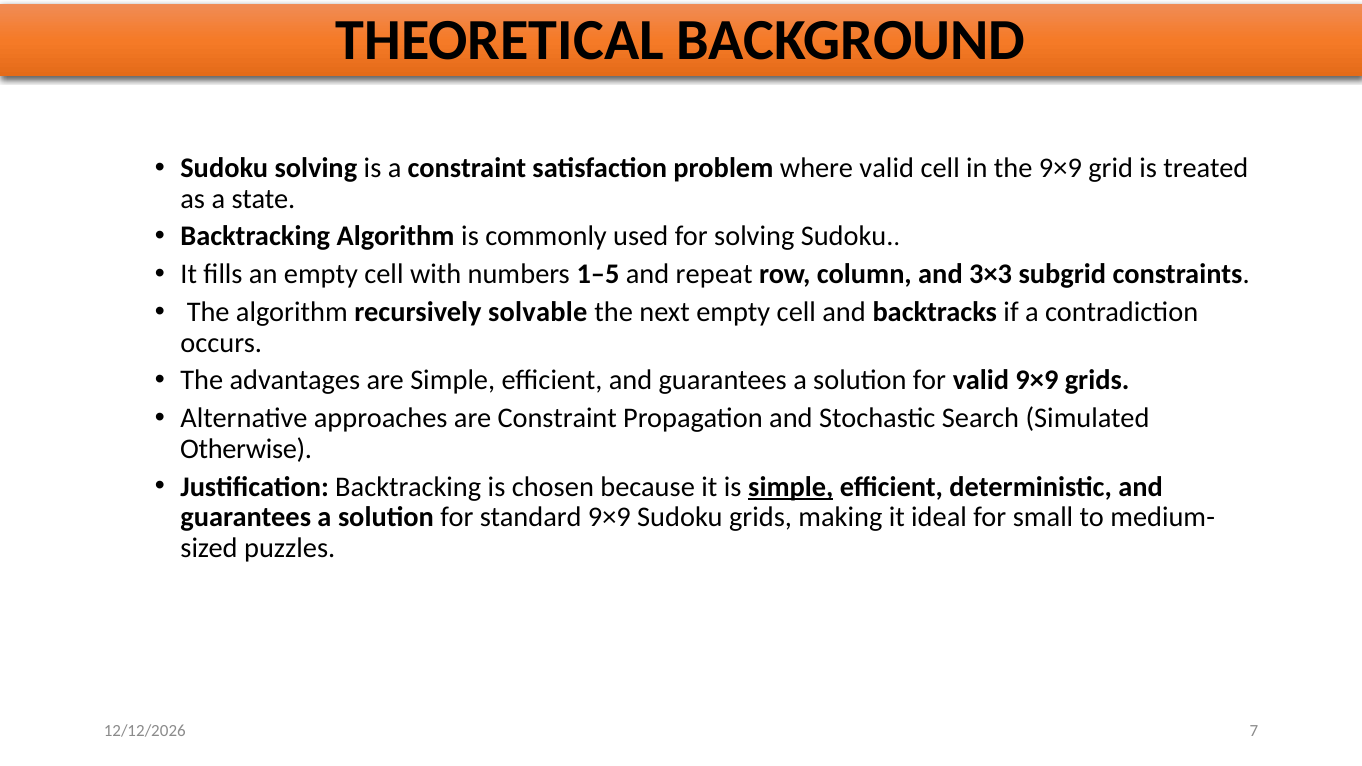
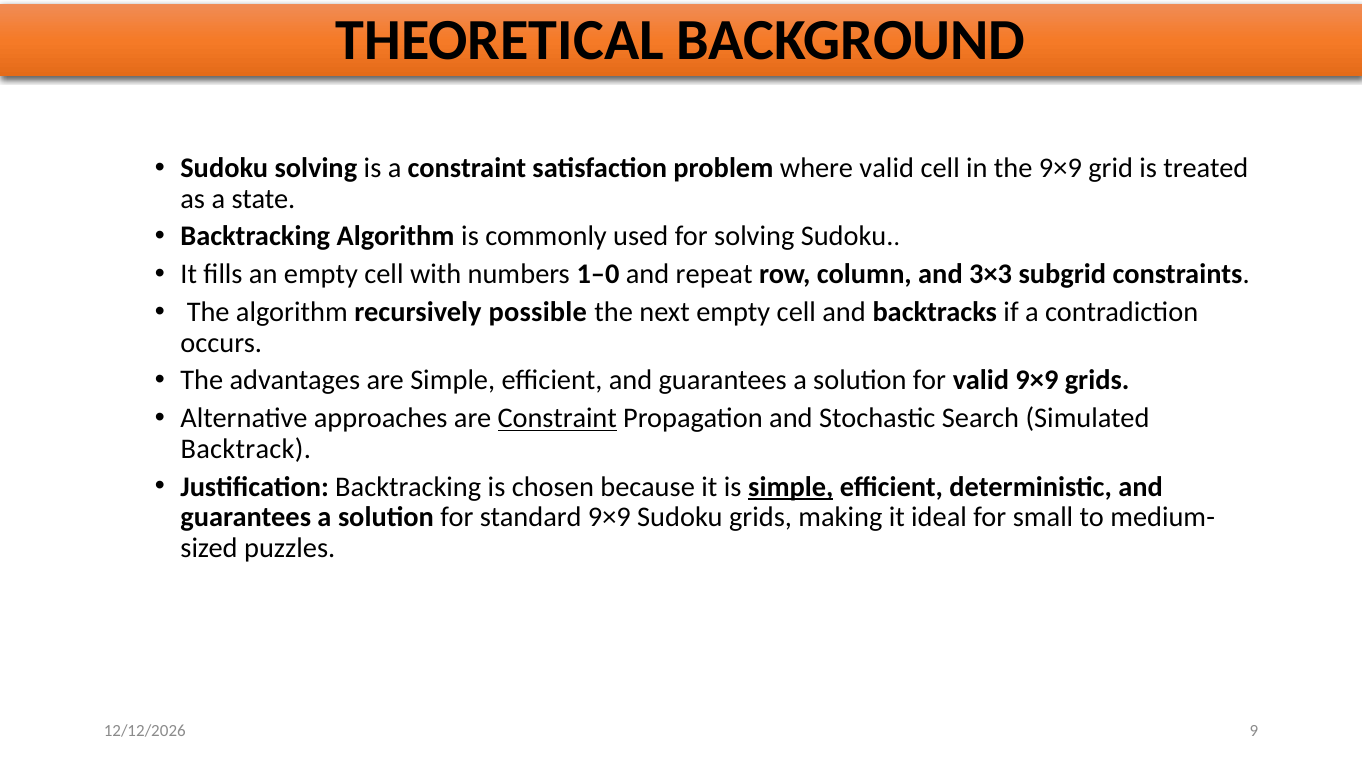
1–5: 1–5 -> 1–0 (598, 274)
solvable: solvable -> possible (538, 312)
Constraint underline: none -> present (557, 418)
Otherwise: Otherwise -> Backtrack (246, 449)
7: 7 -> 9 (1254, 731)
